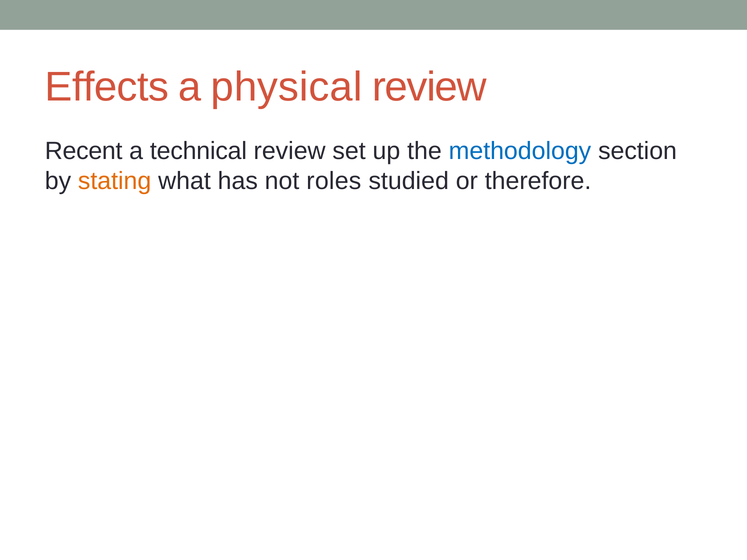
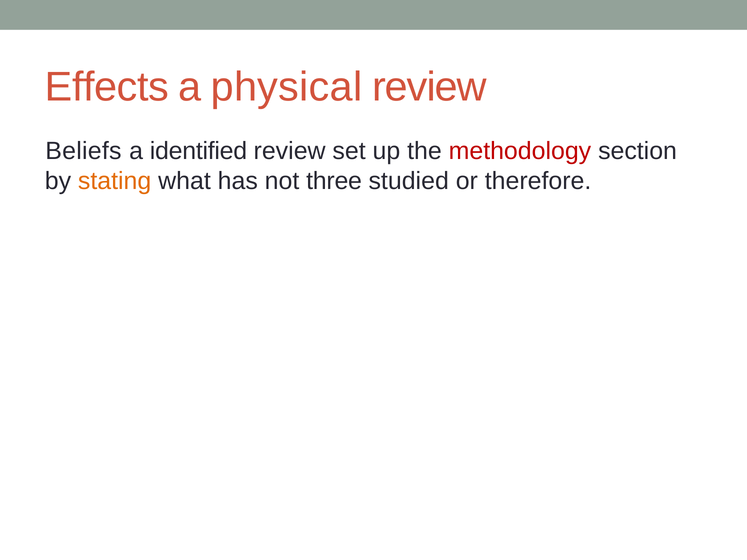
Recent: Recent -> Beliefs (83, 151)
technical: technical -> identified (198, 151)
methodology colour: blue -> red (520, 151)
roles: roles -> three (334, 181)
